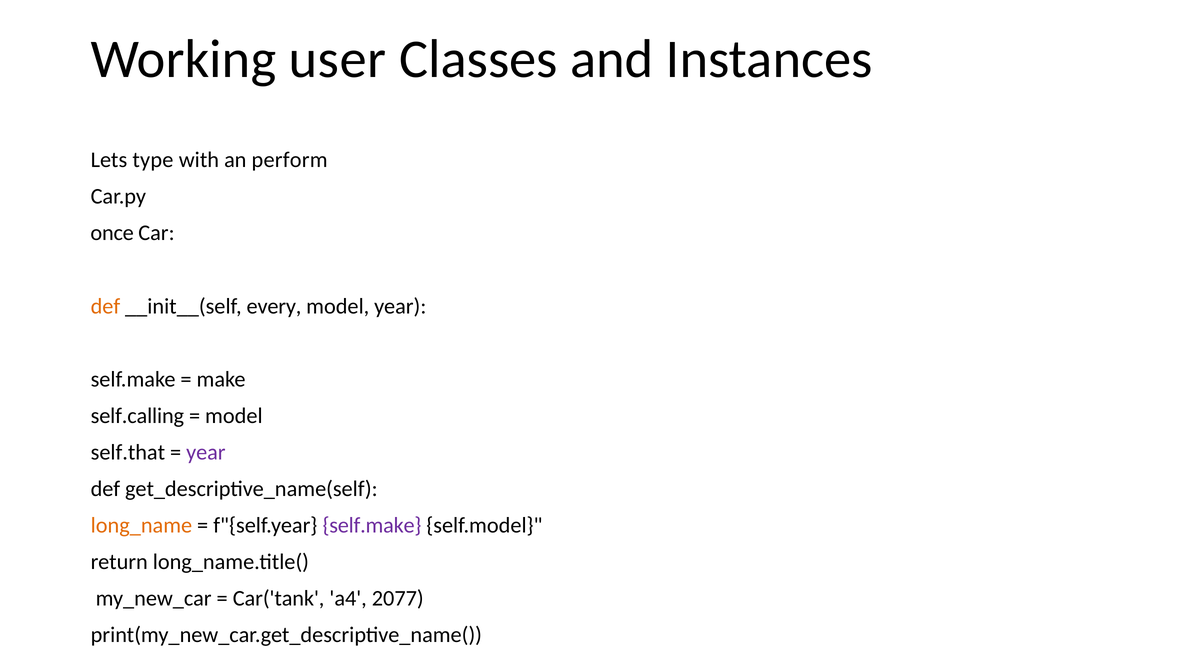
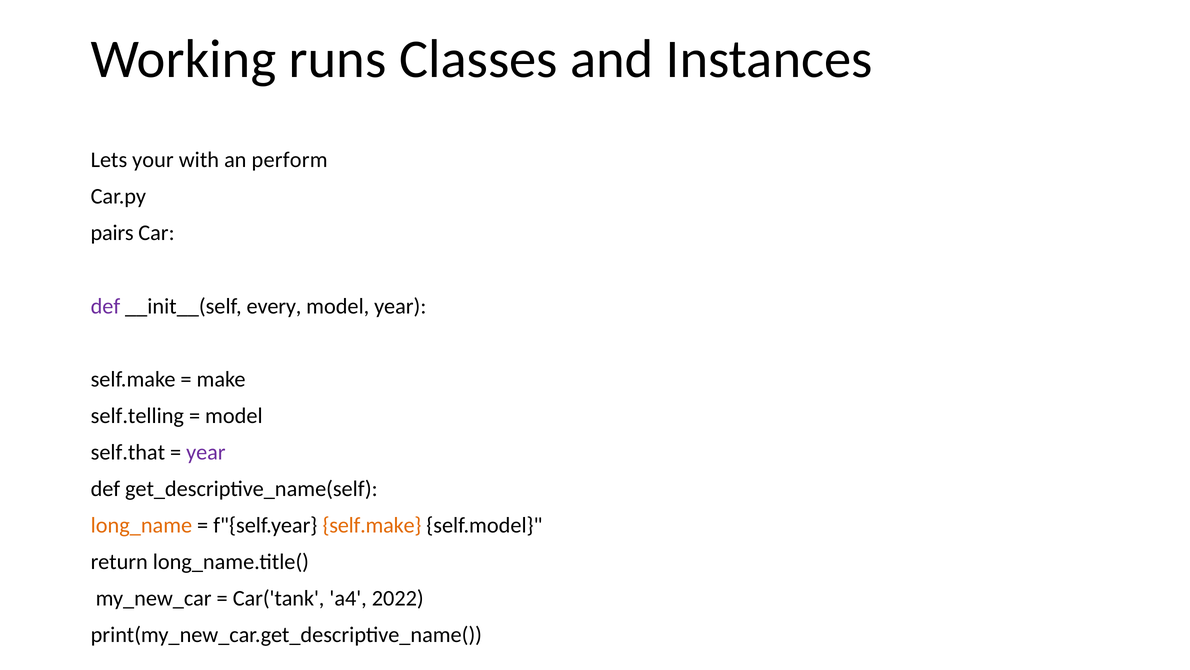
user: user -> runs (338, 59)
type: type -> your (153, 160)
once: once -> pairs (112, 233)
def colour: orange -> purple (105, 306)
self.calling: self.calling -> self.telling (137, 415)
self.make colour: purple -> orange (372, 525)
2077: 2077 -> 2022 (398, 598)
